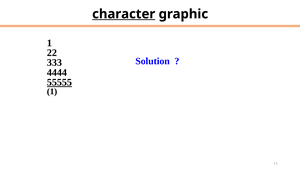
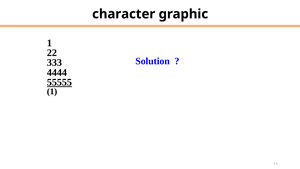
character underline: present -> none (124, 14)
